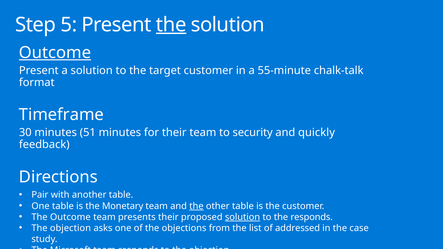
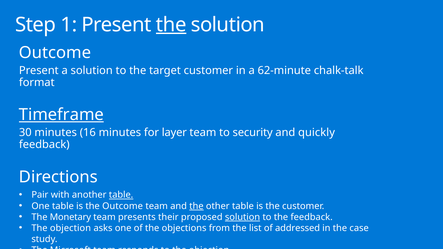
5: 5 -> 1 (69, 25)
Outcome underline: present -> none (55, 53)
55-minute: 55-minute -> 62-minute (284, 71)
Timeframe underline: none -> present (61, 115)
51: 51 -> 16 (88, 133)
for their: their -> layer (174, 133)
table underline: none -> present (121, 195)
the Monetary: Monetary -> Outcome (123, 206)
The Outcome: Outcome -> Monetary (70, 217)
the responds: responds -> feedback (312, 217)
